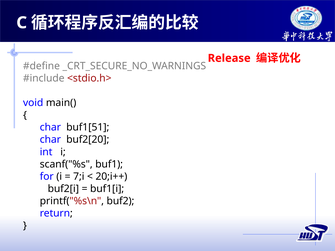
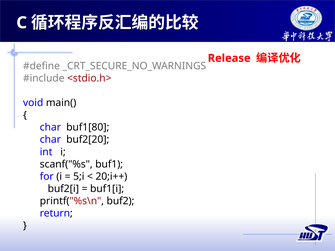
buf1[51: buf1[51 -> buf1[80 (88, 127)
7;i: 7;i -> 5;i (79, 177)
